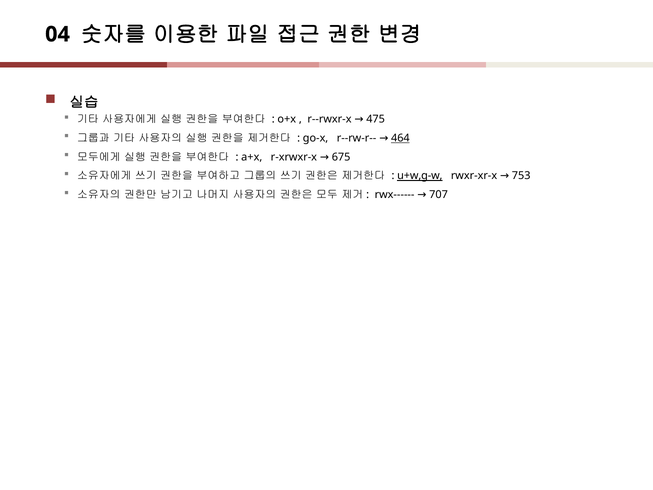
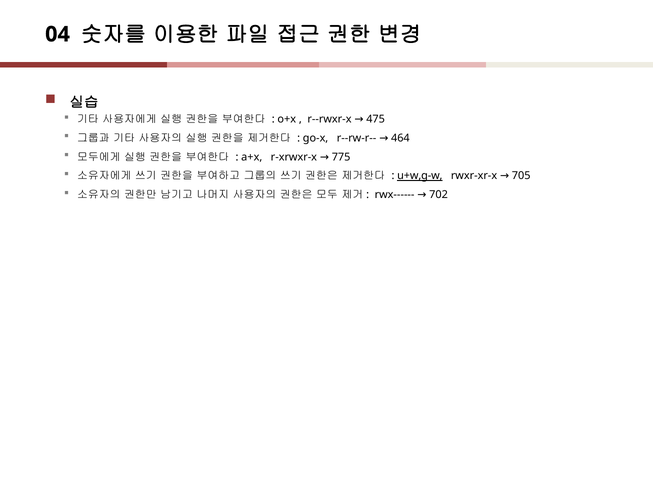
464 underline: present -> none (400, 138)
675: 675 -> 775 (341, 157)
753: 753 -> 705 (521, 176)
707: 707 -> 702 (439, 195)
